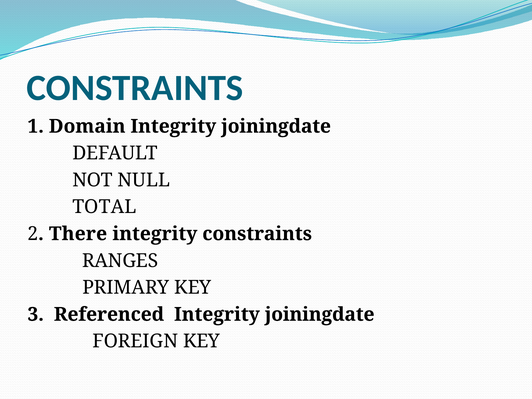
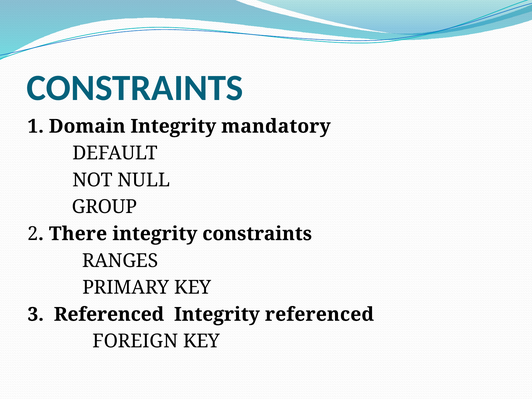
Domain Integrity joiningdate: joiningdate -> mandatory (276, 126)
TOTAL: TOTAL -> GROUP (105, 207)
joiningdate: joiningdate -> referenced (319, 314)
